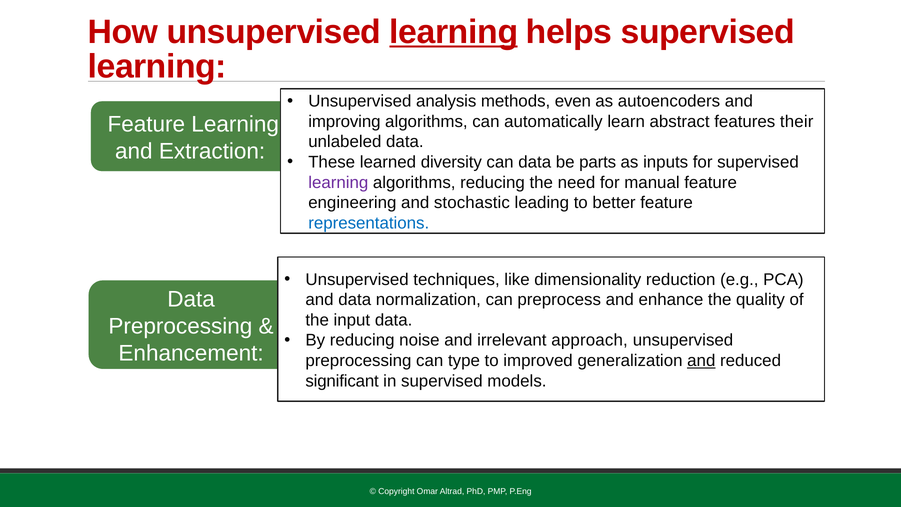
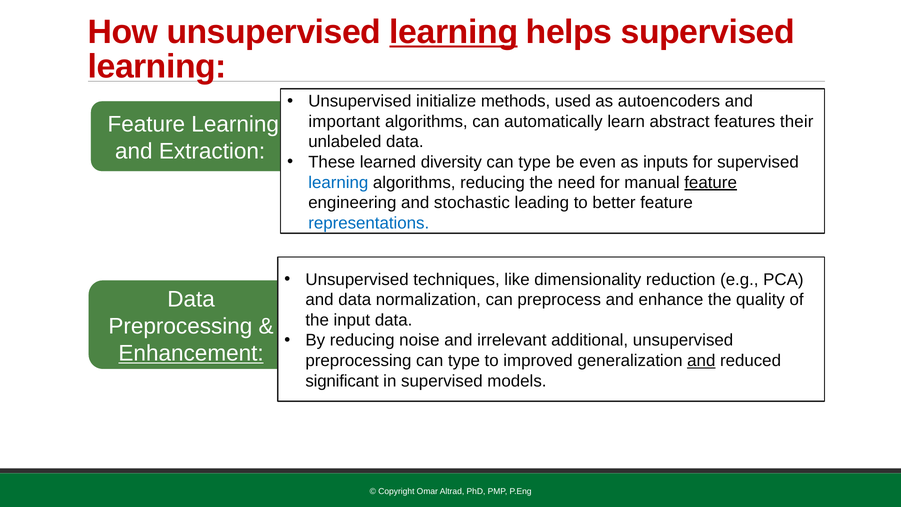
analysis: analysis -> initialize (446, 101)
even: even -> used (573, 101)
improving: improving -> important (344, 122)
data: data -> type (535, 162)
parts: parts -> even (598, 162)
learning colour: purple -> blue (338, 182)
feature underline: none -> present (711, 182)
approach: approach -> additional (590, 340)
Enhancement underline: none -> present (191, 353)
